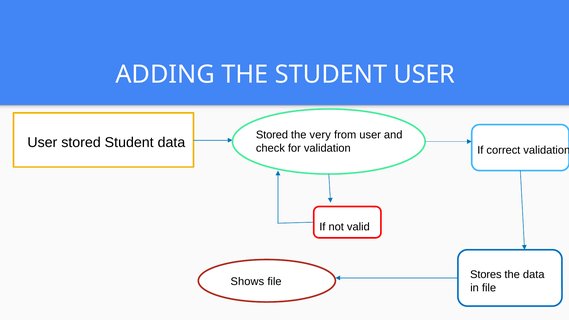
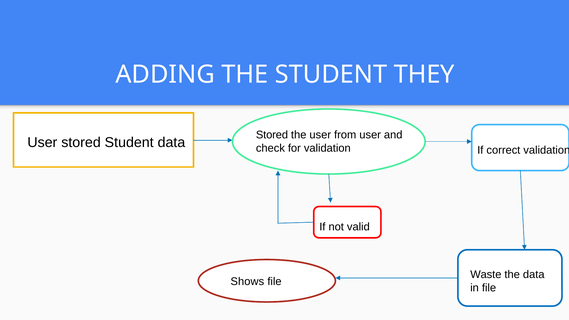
STUDENT USER: USER -> THEY (424, 75)
the very: very -> user (320, 135)
Stores: Stores -> Waste (486, 275)
